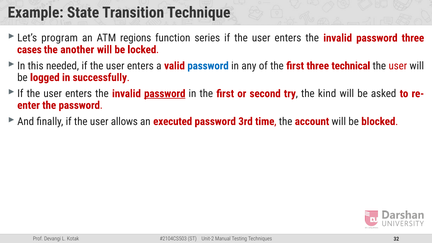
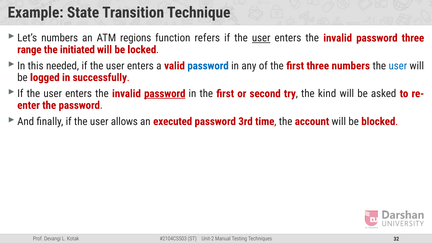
Let’s program: program -> numbers (60, 38)
series: series -> refers (207, 38)
user underline: none -> present (261, 38)
cases: cases -> range (29, 50)
another: another -> initiated (77, 50)
three technical: technical -> numbers (351, 66)
user colour: red -> blue (398, 66)
